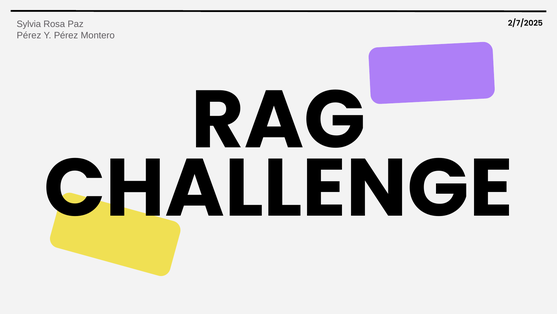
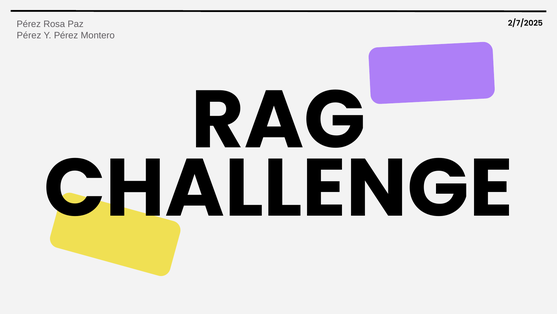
Sylvia: Sylvia -> Pérez (29, 24)
